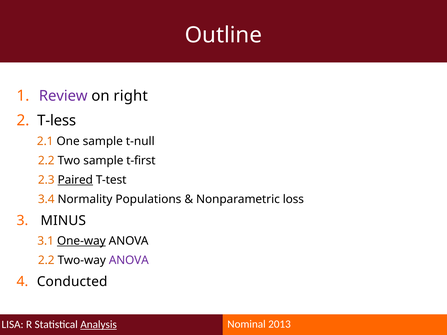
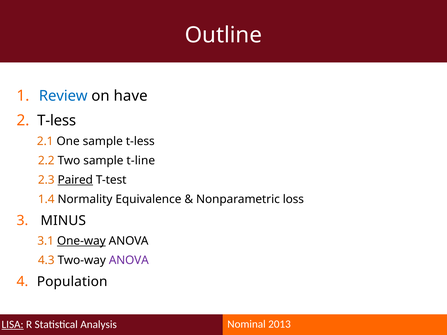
Review colour: purple -> blue (63, 96)
right: right -> have (131, 96)
sample t-null: t-null -> t-less (140, 141)
t-first: t-first -> t-line (141, 161)
3.4: 3.4 -> 1.4 (46, 199)
Populations: Populations -> Equivalence (148, 199)
2.2: 2.2 -> 4.3 (46, 260)
Conducted: Conducted -> Population (72, 282)
LISA underline: none -> present (13, 325)
Analysis underline: present -> none (99, 325)
